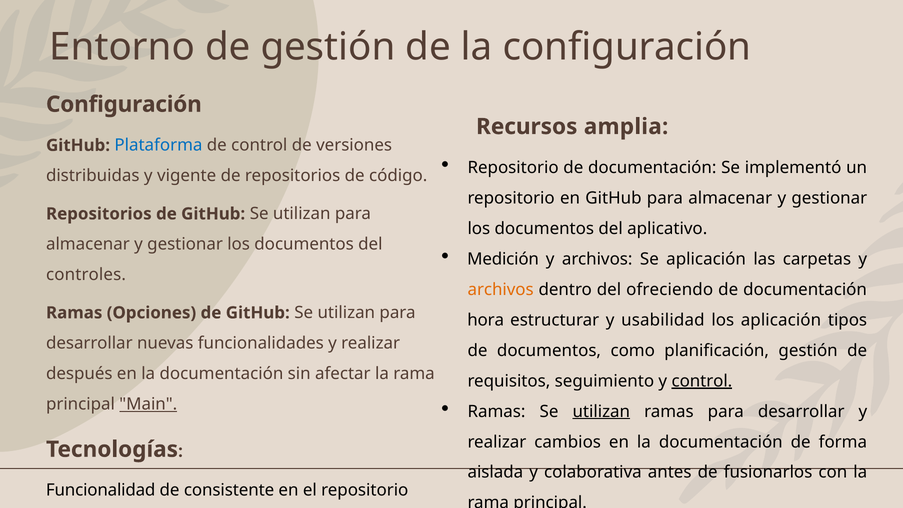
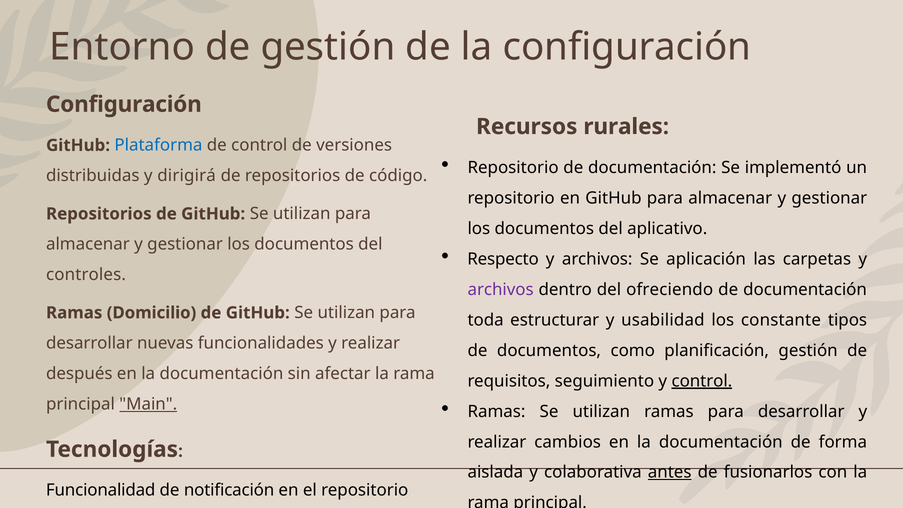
amplia: amplia -> rurales (626, 127)
vigente: vigente -> dirigirá (187, 176)
Medición: Medición -> Respecto (503, 259)
archivos colour: orange -> purple (501, 289)
Opciones: Opciones -> Domicilio (151, 313)
hora: hora -> toda (486, 320)
los aplicación: aplicación -> constante (781, 320)
utilizan underline: present -> none (601, 411)
antes underline: none -> present (670, 472)
consistente: consistente -> notificación (229, 490)
